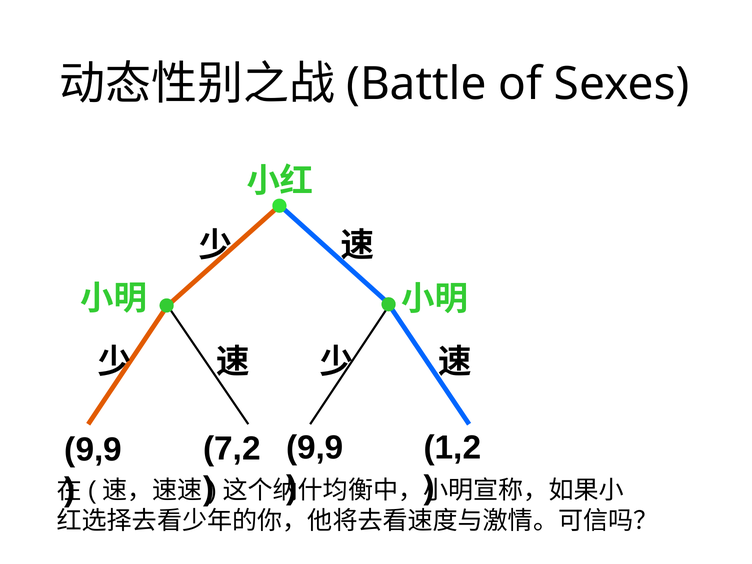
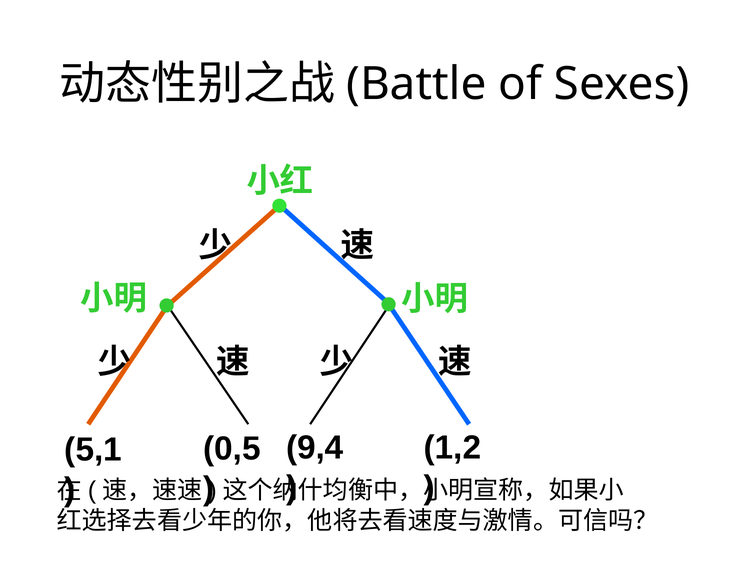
9,9: 9,9 -> 9,4 (315, 447)
7,2: 7,2 -> 0,5 (232, 449)
9,9: 9,9 -> 5,1 (93, 450)
